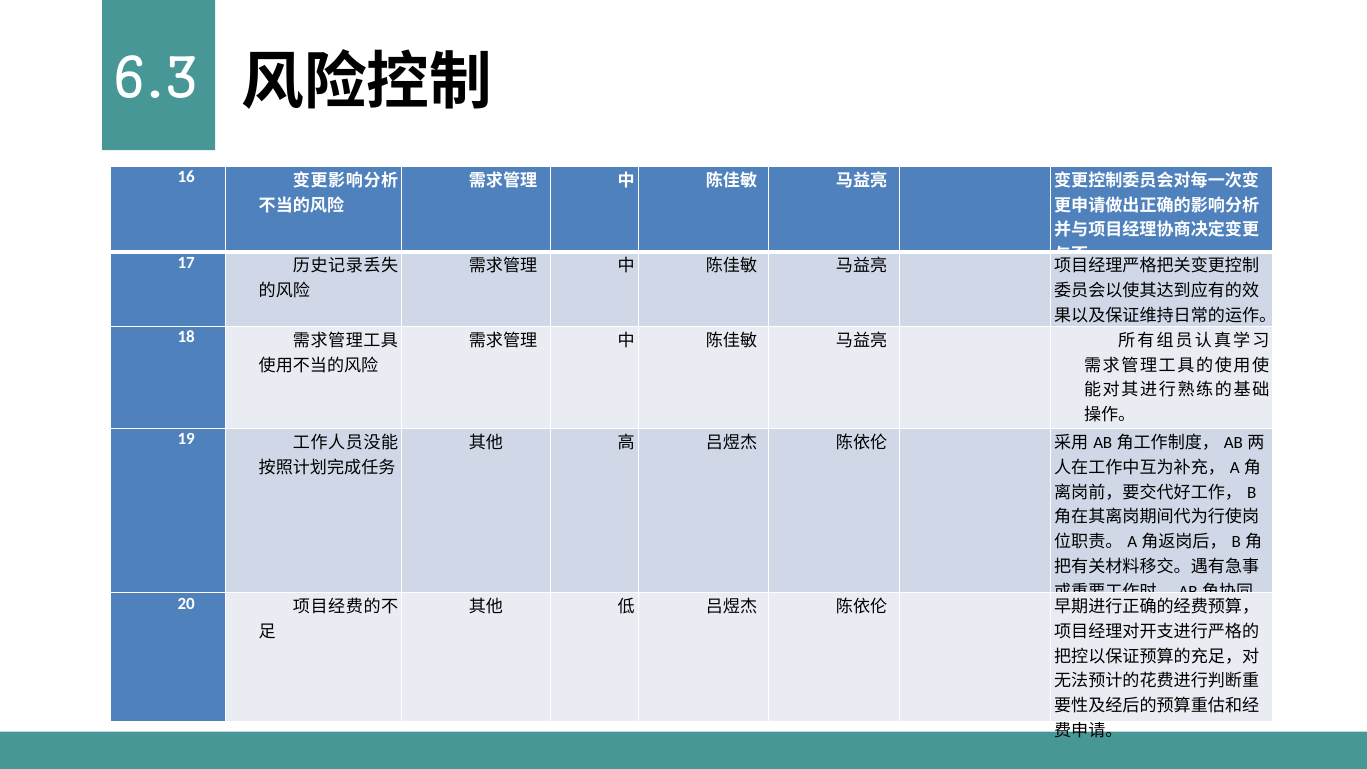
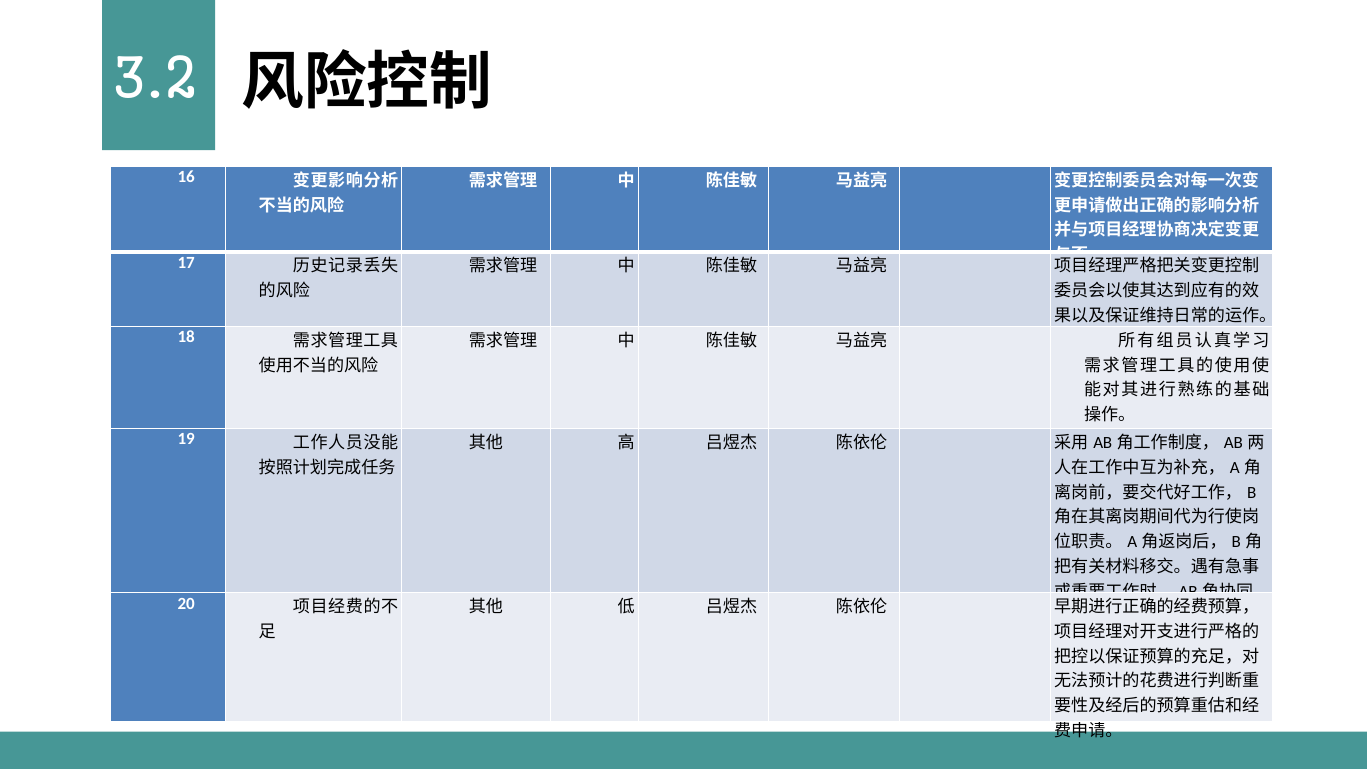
6.3: 6.3 -> 3.2 (155, 79)
